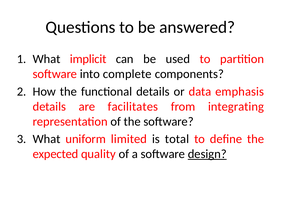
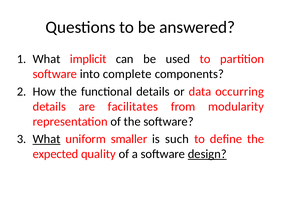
emphasis: emphasis -> occurring (240, 91)
integrating: integrating -> modularity (236, 106)
What underline: none -> present (47, 139)
limited: limited -> smaller (129, 139)
total: total -> such (177, 139)
